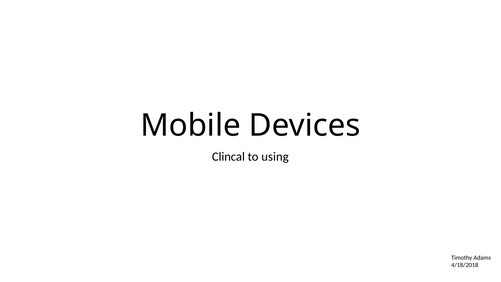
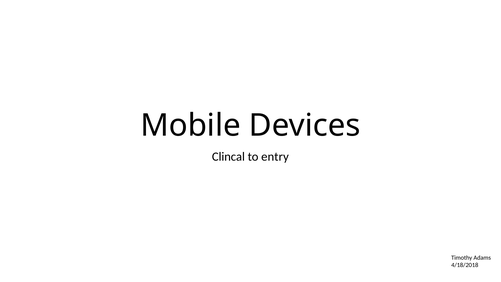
using: using -> entry (275, 157)
